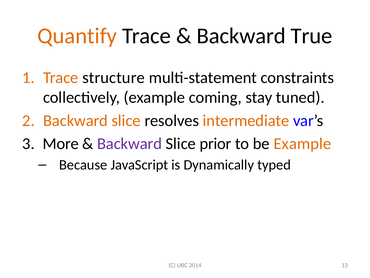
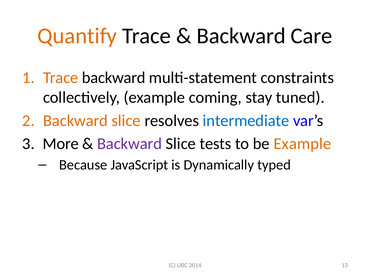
True: True -> Care (312, 36)
Trace structure: structure -> backward (114, 78)
intermediate colour: orange -> blue (246, 120)
prior: prior -> tests (215, 143)
